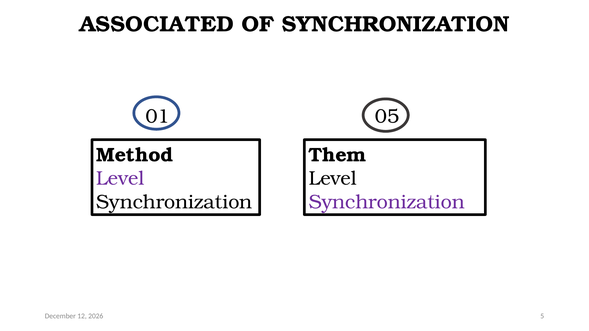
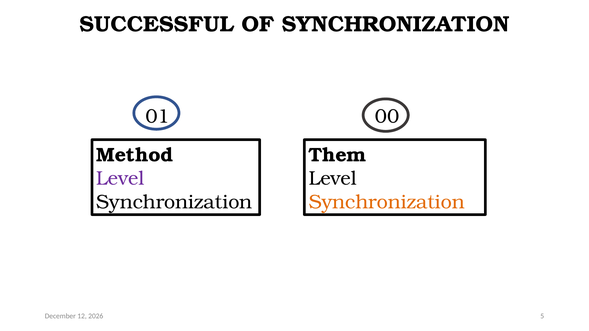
ASSOCIATED: ASSOCIATED -> SUCCESSFUL (157, 24)
05: 05 -> 00 (387, 116)
Synchronization colour: purple -> orange (387, 202)
